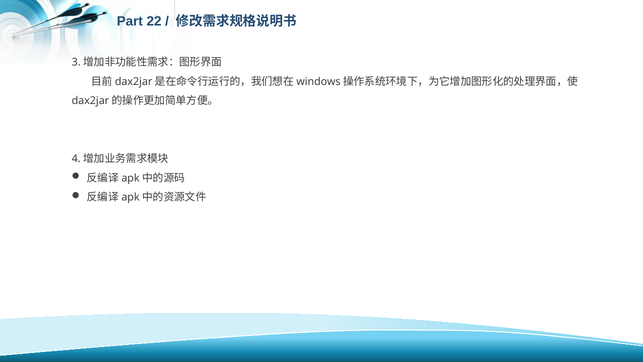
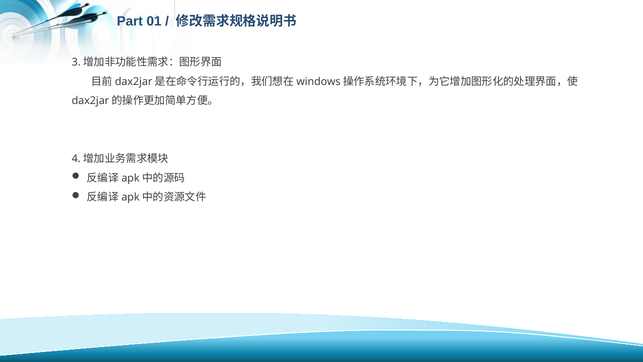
22: 22 -> 01 (154, 22)
